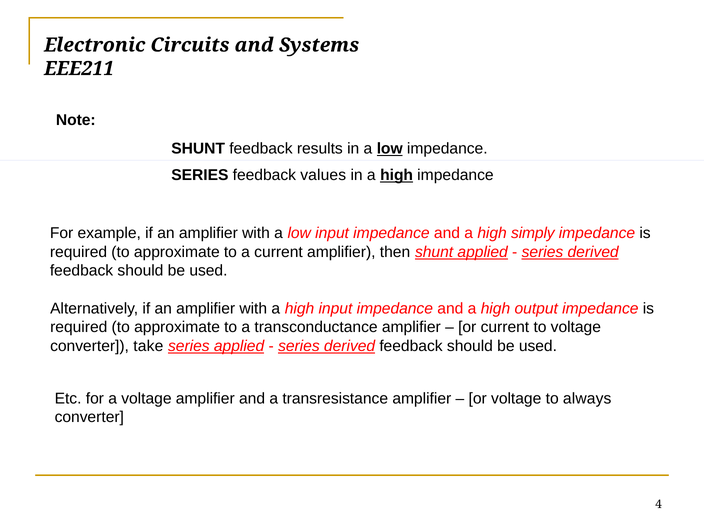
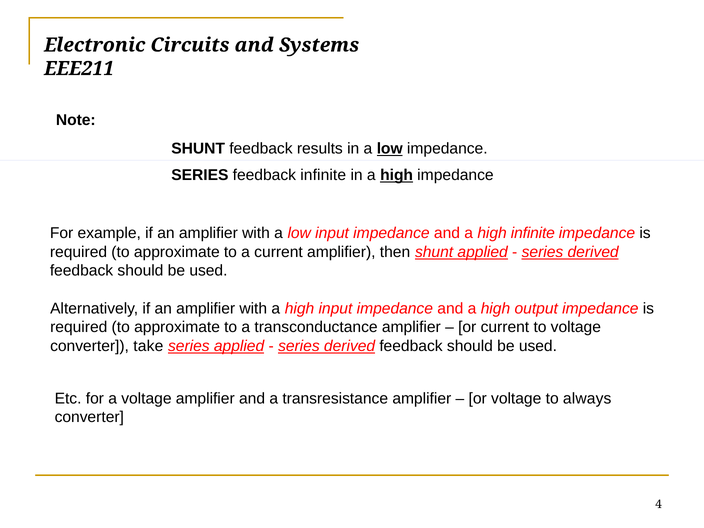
feedback values: values -> infinite (323, 175)
high simply: simply -> infinite (533, 233)
